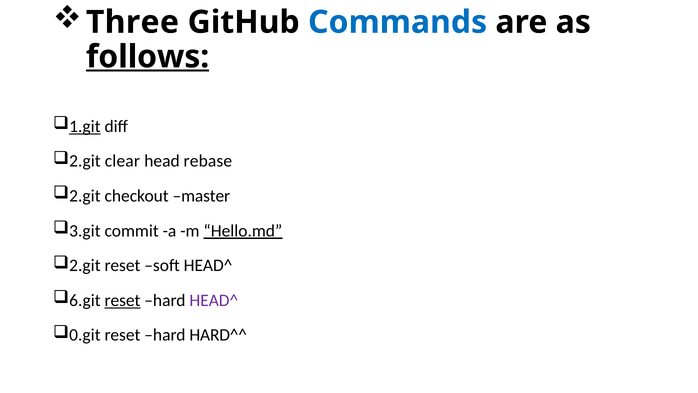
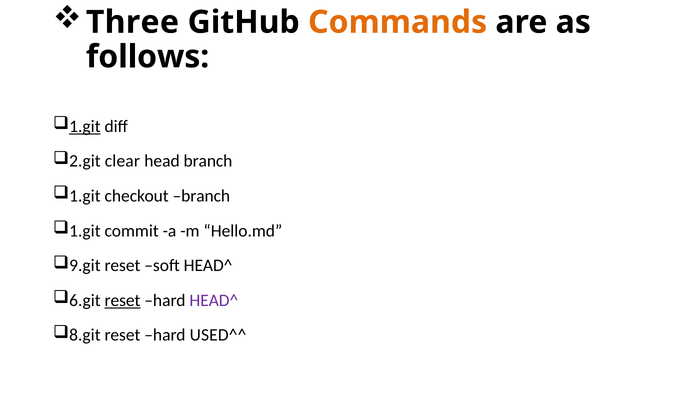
Commands colour: blue -> orange (398, 22)
follows underline: present -> none (148, 57)
head rebase: rebase -> branch (208, 161)
2.git: 2.git -> 1.git (85, 196)
checkout master: master -> branch (201, 196)
3.git: 3.git -> 1.git (85, 231)
Hello.md underline: present -> none (243, 231)
2.git: 2.git -> 9.git (85, 265)
0.git: 0.git -> 8.git (85, 335)
HARD^^: HARD^^ -> USED^^ (218, 335)
